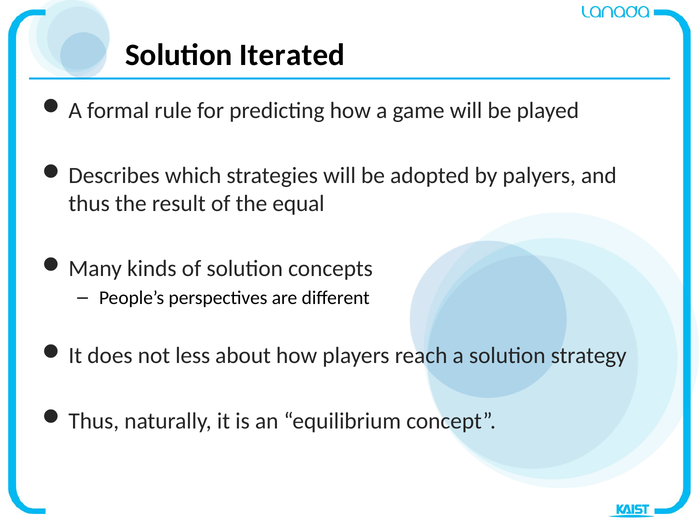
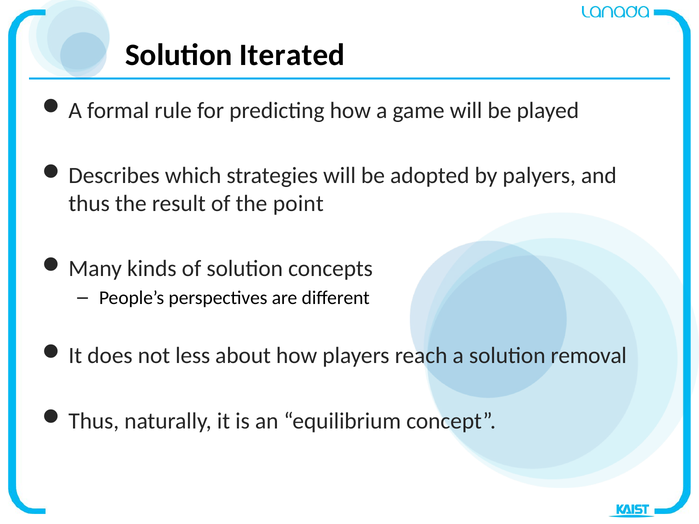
equal: equal -> point (298, 204)
strategy: strategy -> removal (589, 356)
